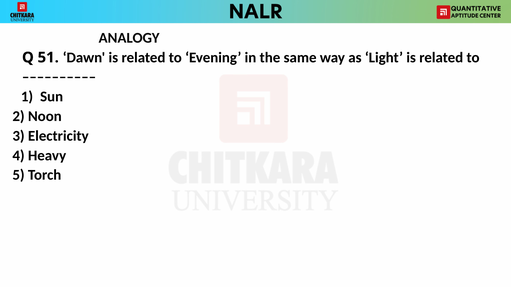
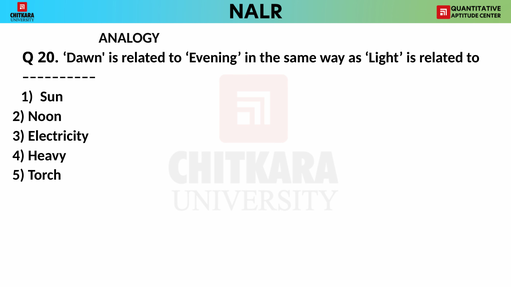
51: 51 -> 20 (48, 58)
